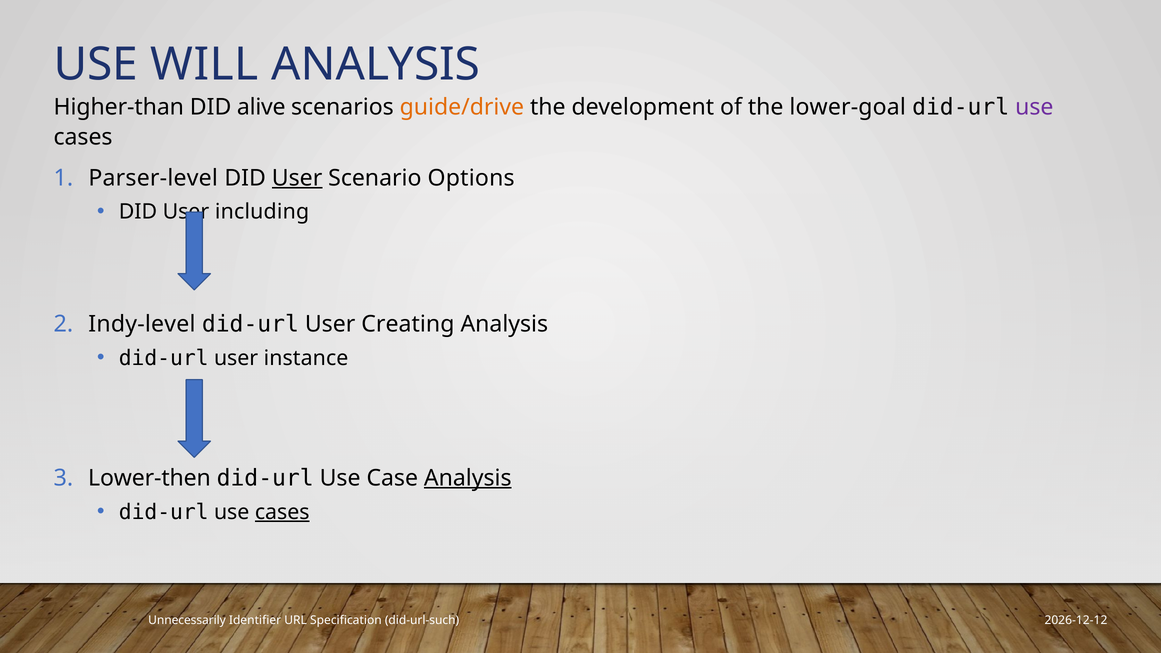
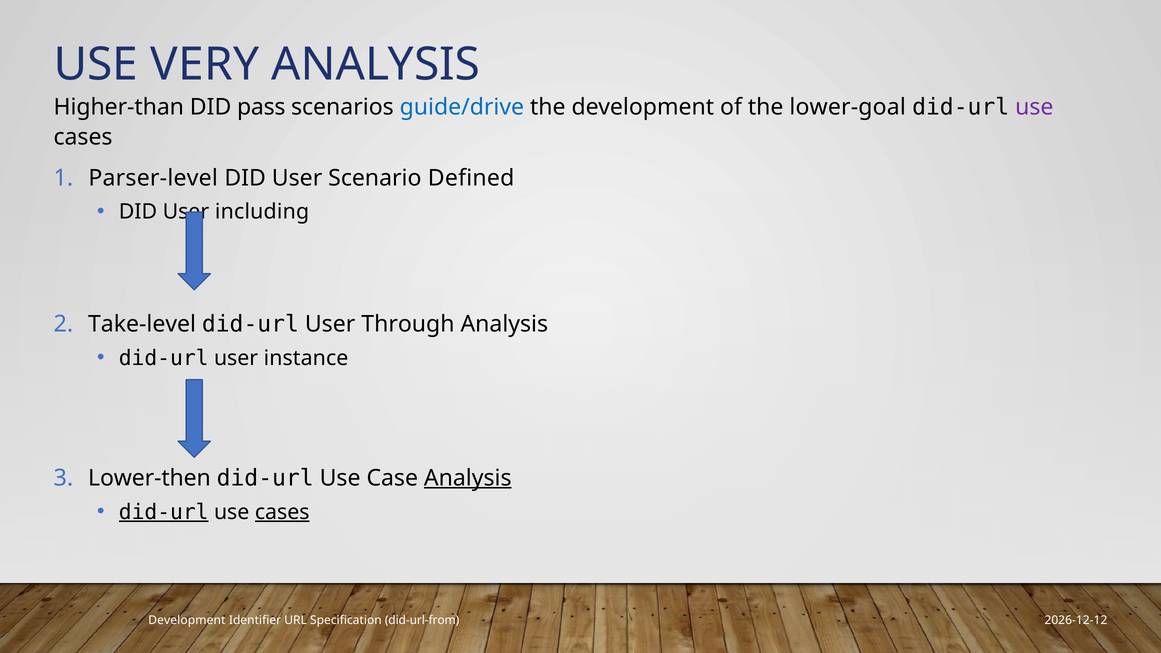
WILL: WILL -> VERY (205, 65)
alive: alive -> pass (261, 107)
guide/drive colour: orange -> blue (462, 107)
User underline: present -> none (297, 178)
Options: Options -> Defined (471, 178)
Indy-level: Indy-level -> Take-level (142, 324)
Creating: Creating -> Through (408, 324)
did-url underline: none -> present (164, 512)
Unnecessarily: Unnecessarily -> Development (187, 621)
did-url-such: did-url-such -> did-url-from (422, 621)
